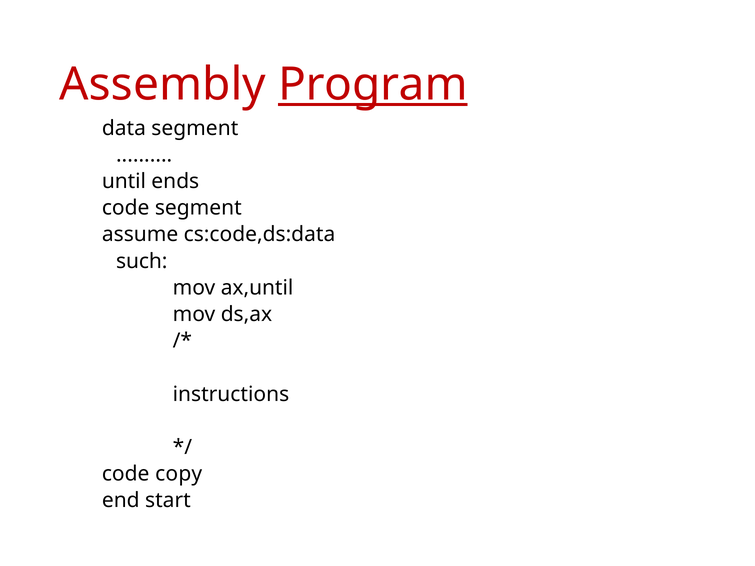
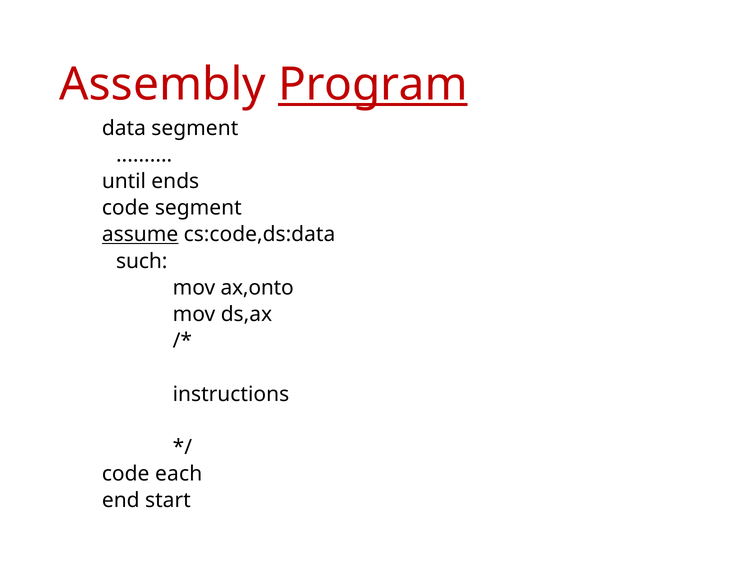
assume underline: none -> present (140, 235)
ax,until: ax,until -> ax,onto (257, 288)
copy: copy -> each (179, 474)
